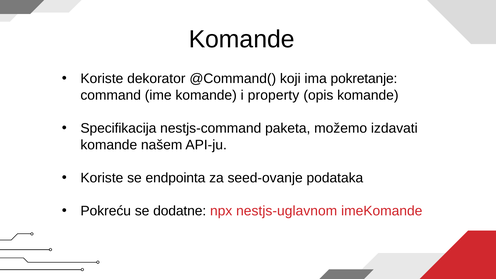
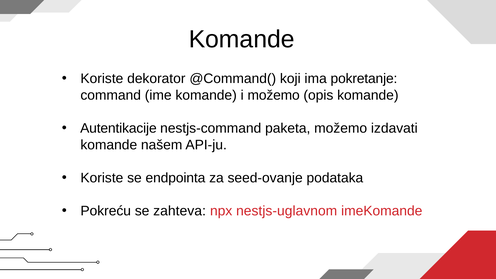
i property: property -> možemo (274, 95)
Specifikacija: Specifikacija -> Autentikacije (118, 128)
dodatne: dodatne -> zahteva (180, 211)
